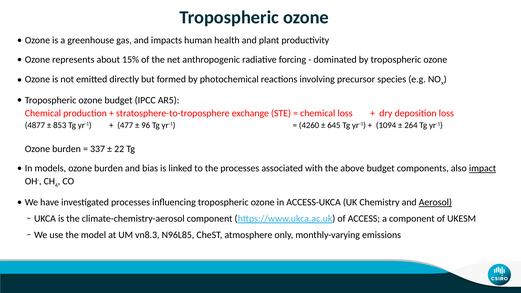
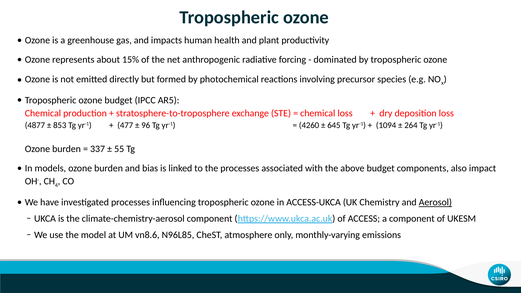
22: 22 -> 55 (119, 149)
impact underline: present -> none (483, 168)
vn8.3: vn8.3 -> vn8.6 (147, 235)
